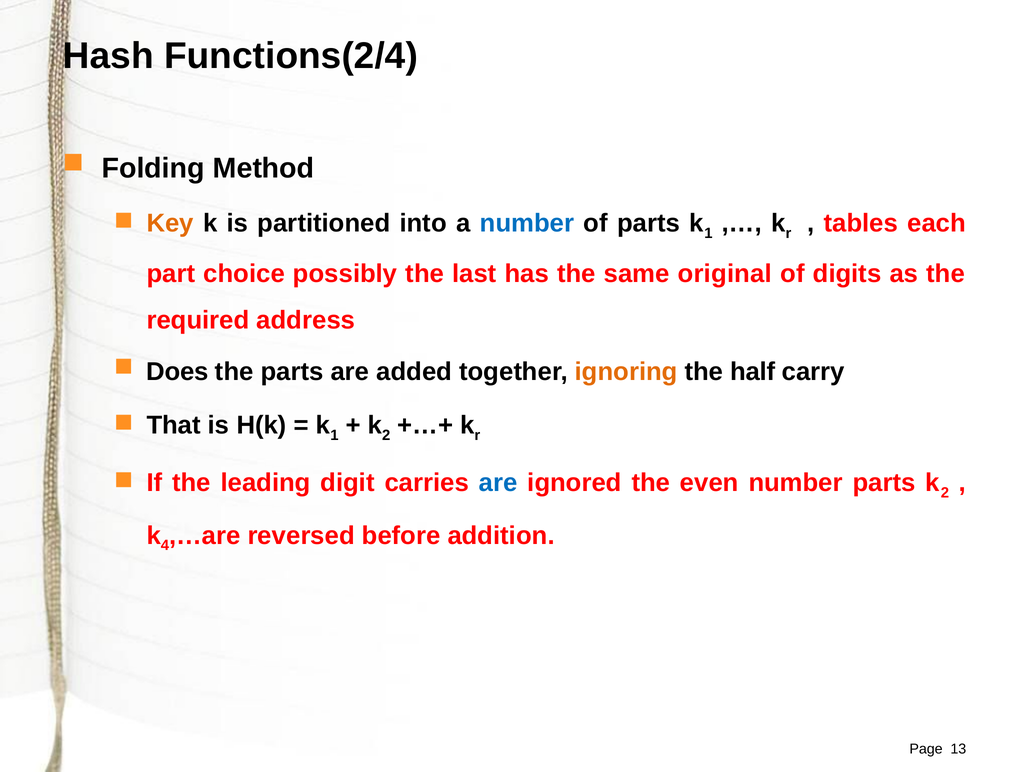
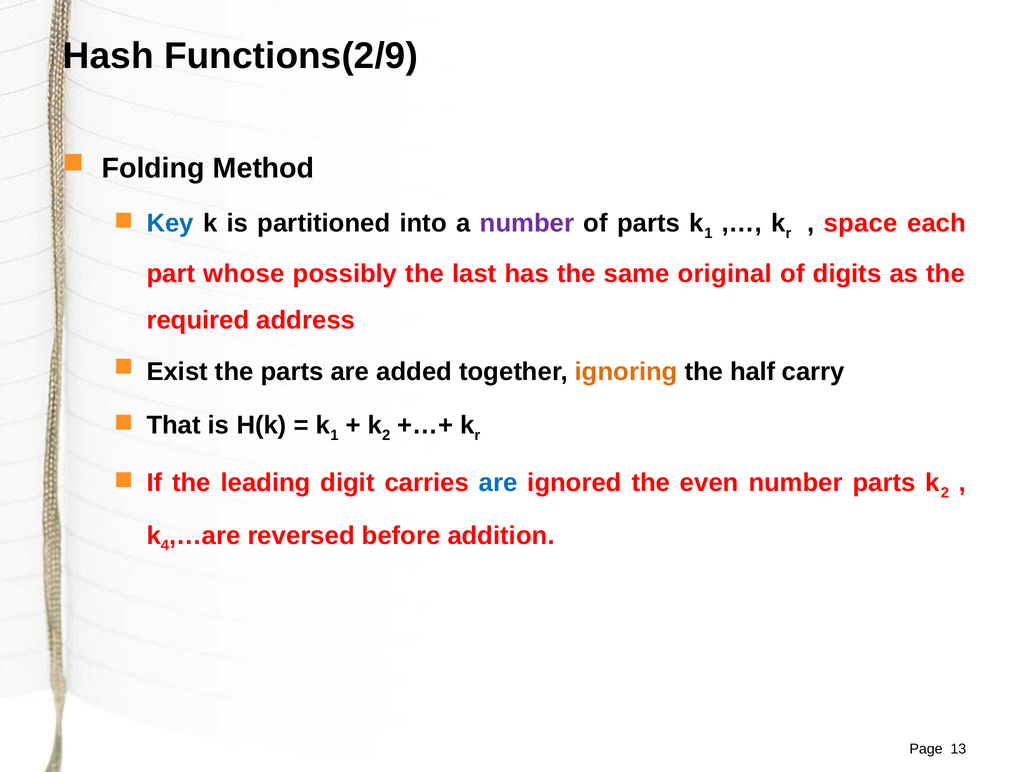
Functions(2/4: Functions(2/4 -> Functions(2/9 (291, 56)
Key colour: orange -> blue (170, 223)
number colour: blue -> purple (527, 223)
tables: tables -> space (861, 223)
choice: choice -> whose (244, 274)
Does: Does -> Exist (177, 371)
